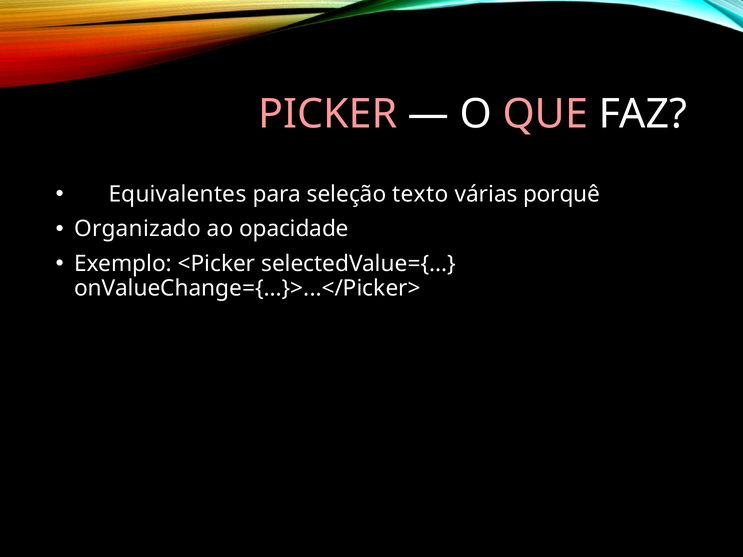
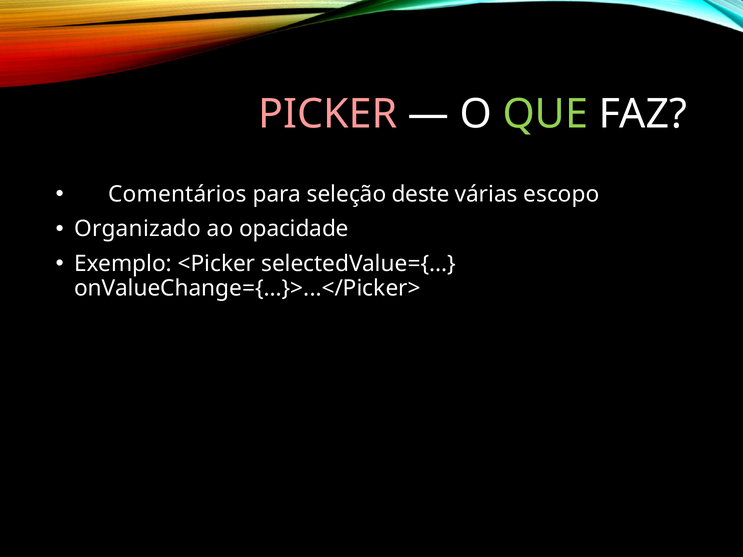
QUE colour: pink -> light green (545, 114)
Equivalentes: Equivalentes -> Comentários (178, 194)
texto: texto -> deste (421, 194)
porquê: porquê -> escopo (561, 194)
